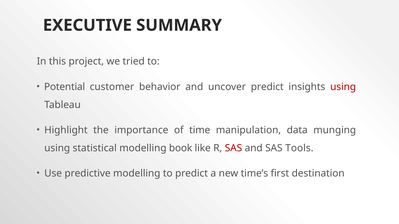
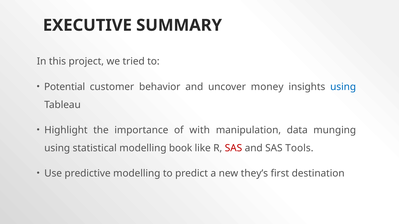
uncover predict: predict -> money (267, 87)
using colour: red -> blue (343, 87)
time: time -> with (200, 130)
time’s: time’s -> they’s (254, 174)
